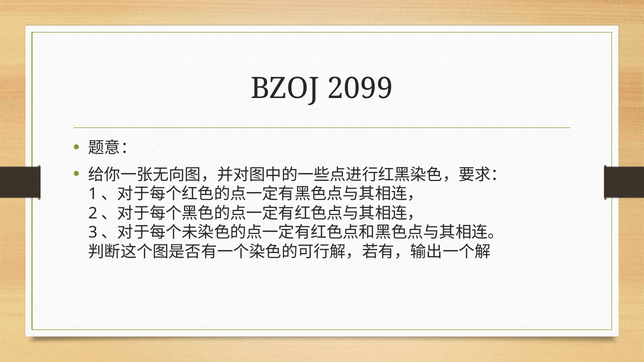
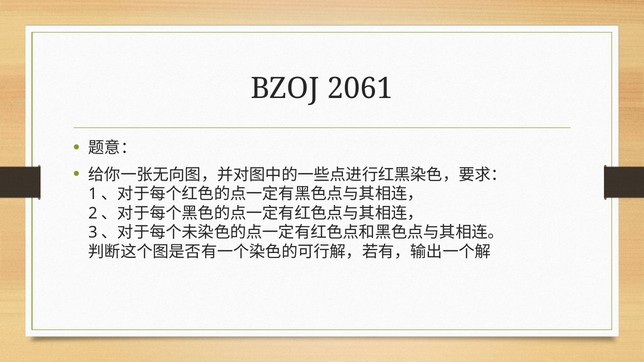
2099: 2099 -> 2061 (360, 88)
